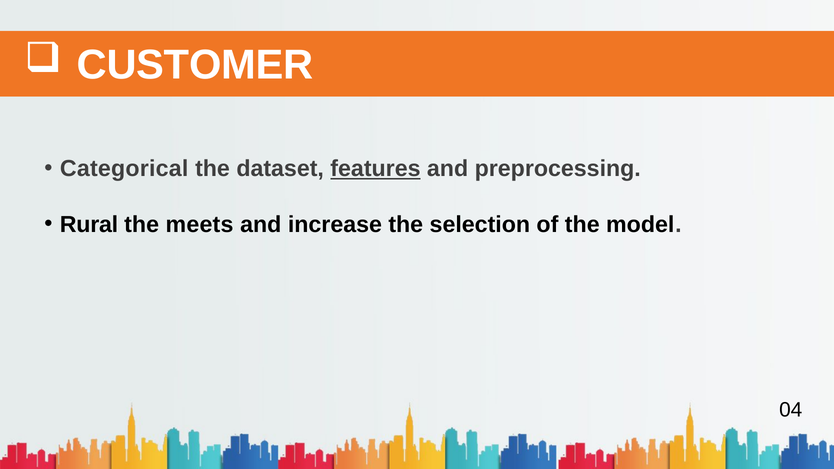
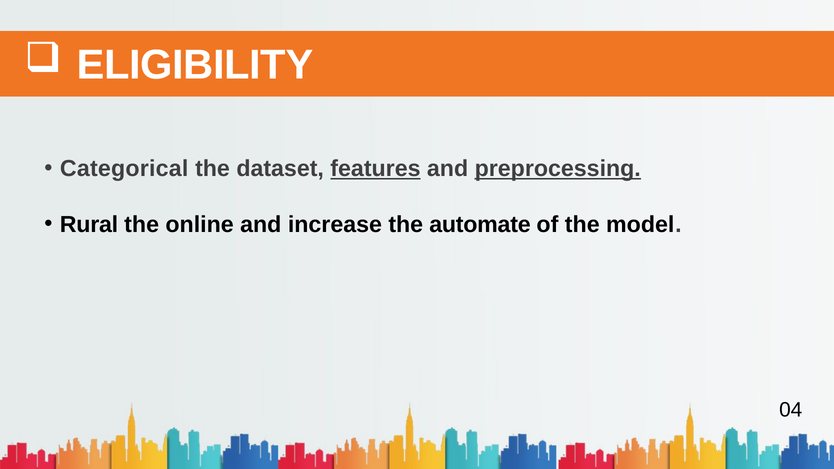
CUSTOMER: CUSTOMER -> ELIGIBILITY (195, 65)
preprocessing underline: none -> present (558, 169)
meets: meets -> online (200, 224)
selection: selection -> automate (480, 224)
